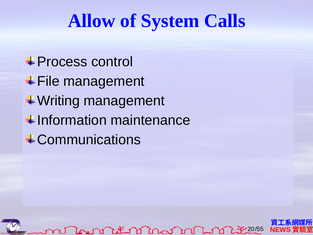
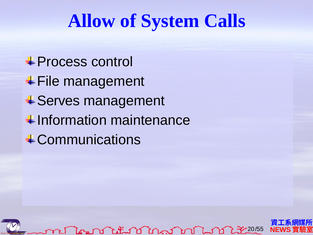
Writing: Writing -> Serves (58, 101)
